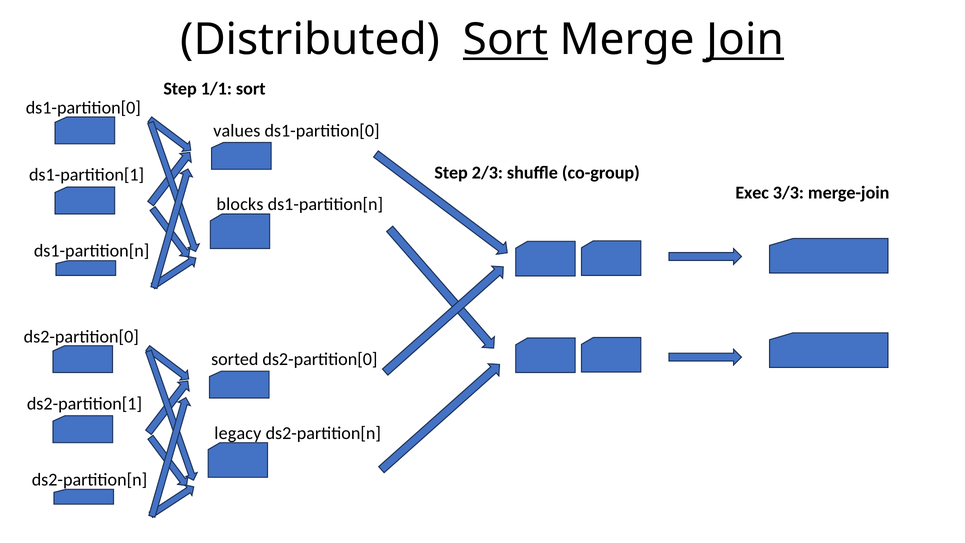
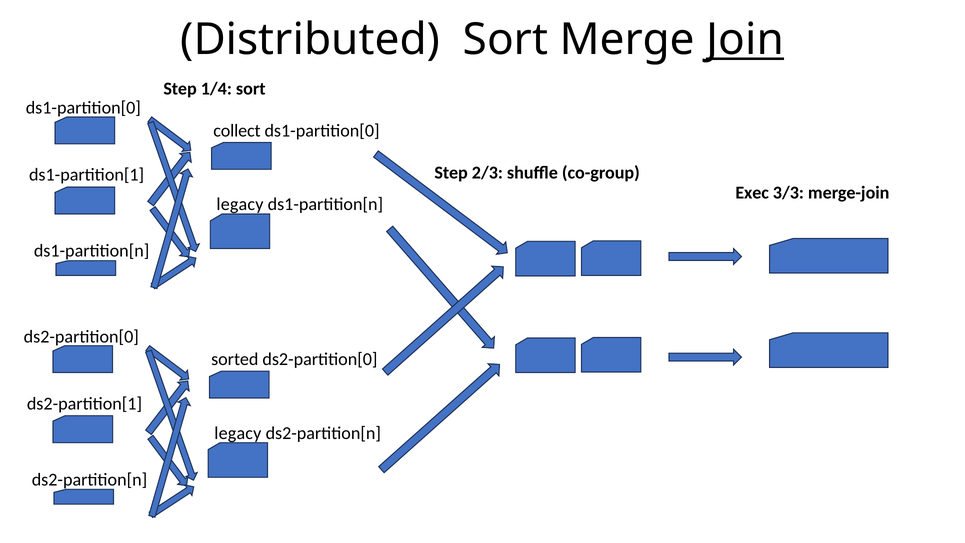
Sort underline: present -> none (506, 40)
1/1: 1/1 -> 1/4 (216, 89)
values: values -> collect (237, 131)
blocks: blocks -> legacy (240, 204)
